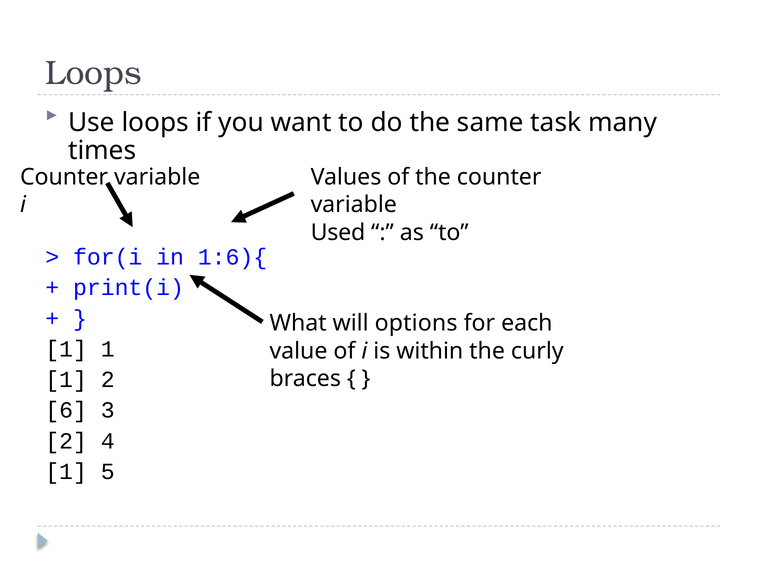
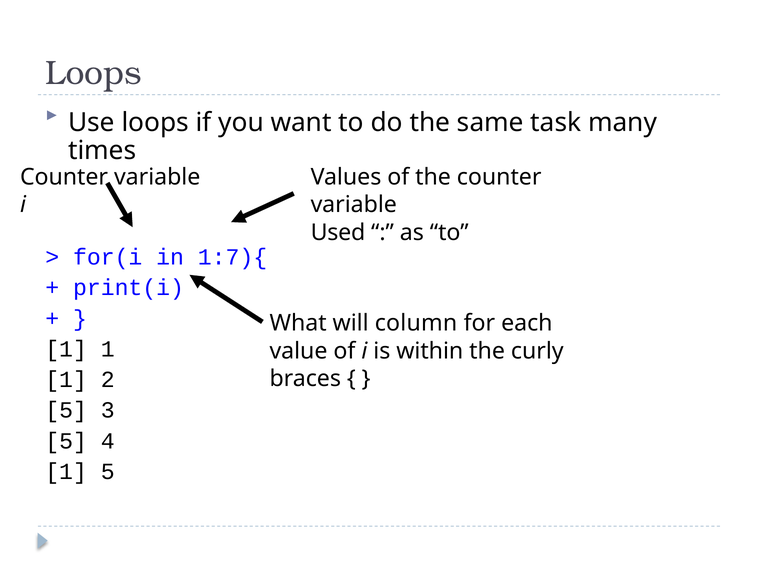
1:6){: 1:6){ -> 1:7){ (232, 257)
options: options -> column (416, 324)
6: 6 -> 5 (66, 411)
2: 2 -> 5 (66, 441)
